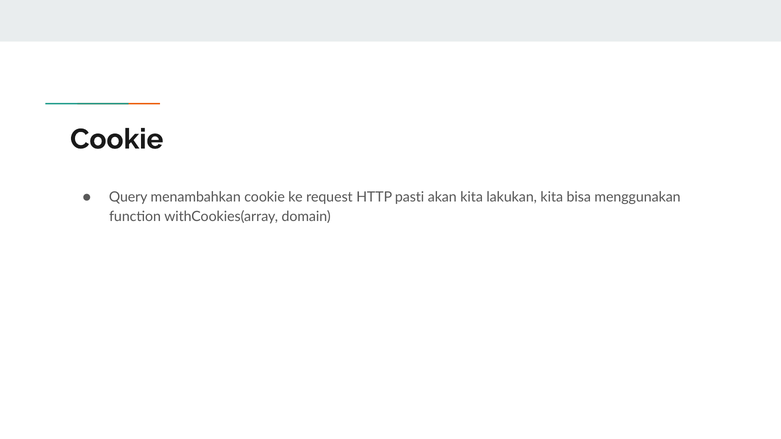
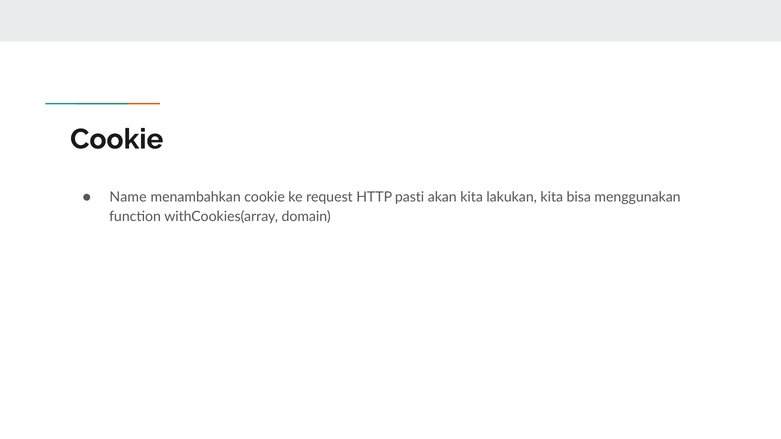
Query: Query -> Name (128, 197)
